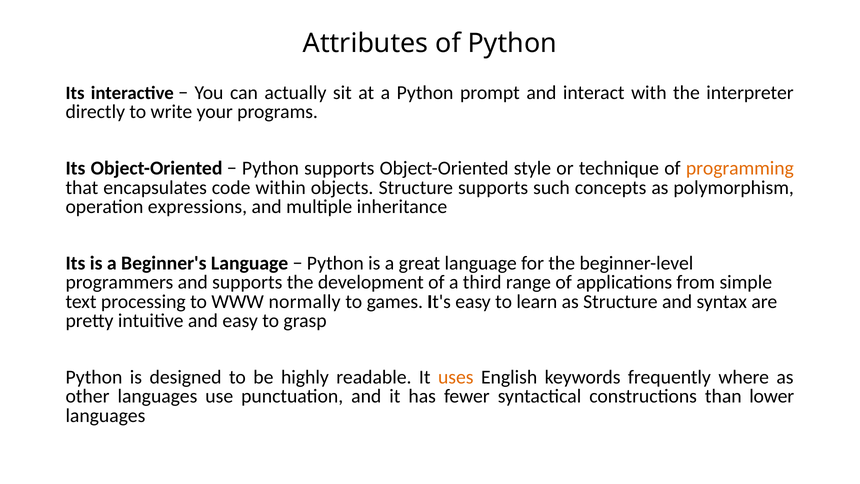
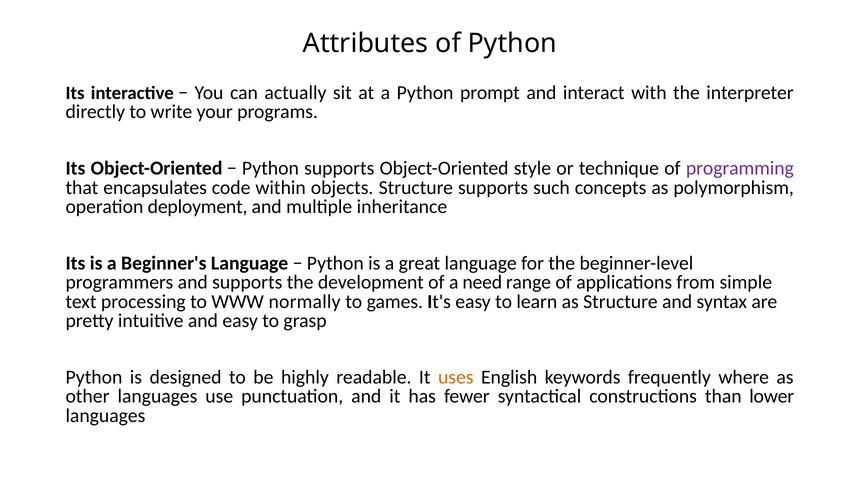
programming colour: orange -> purple (740, 168)
expressions: expressions -> deployment (198, 207)
third: third -> need (482, 282)
